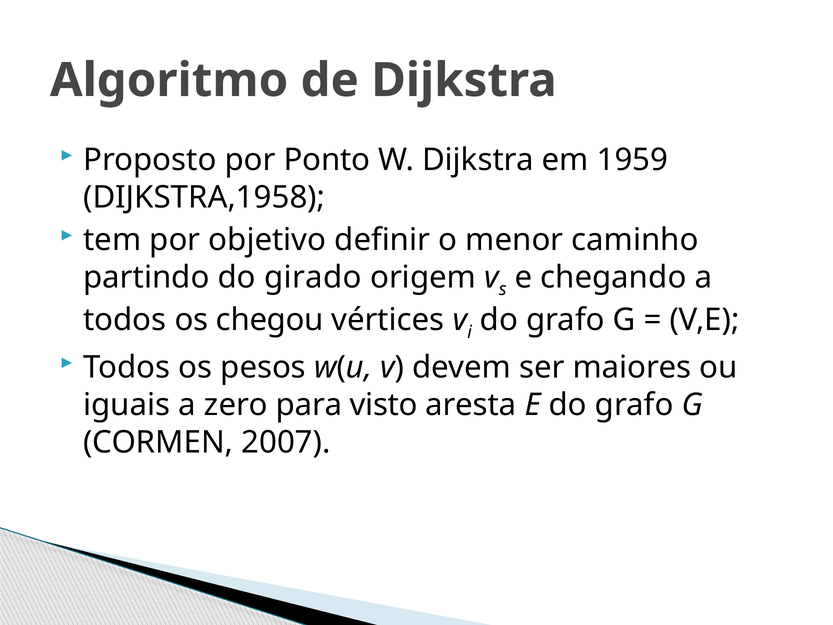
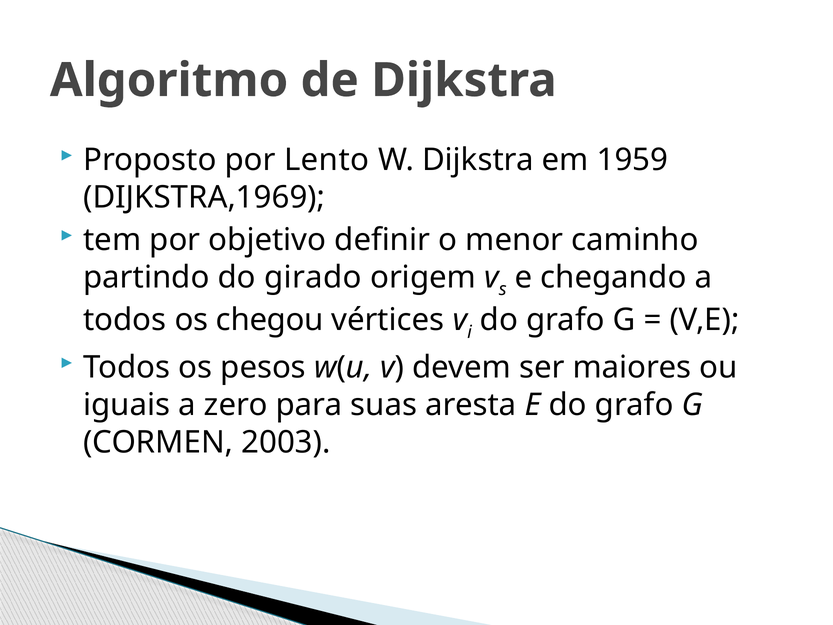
Ponto: Ponto -> Lento (327, 160)
DIJKSTRA,1958: DIJKSTRA,1958 -> DIJKSTRA,1969 (204, 198)
visto: visto -> suas (384, 405)
2007: 2007 -> 2003 (286, 442)
